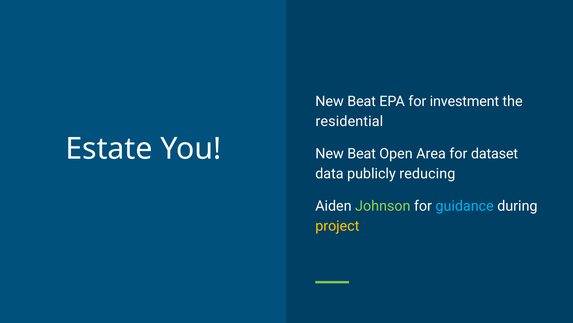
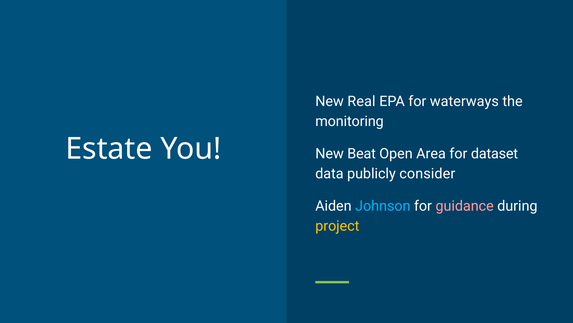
Beat: Beat -> Real (361, 101)
investment: investment -> waterways (464, 101)
residential: residential -> monitoring (349, 121)
reducing: reducing -> consider (427, 173)
Johnson colour: light green -> light blue (383, 206)
guidance colour: light blue -> pink (465, 206)
